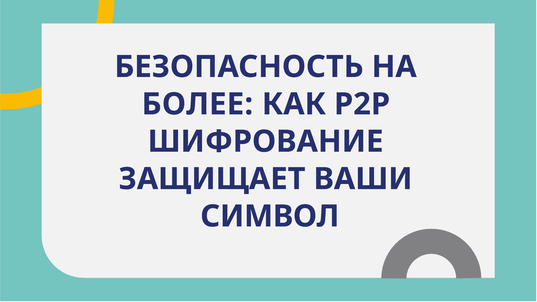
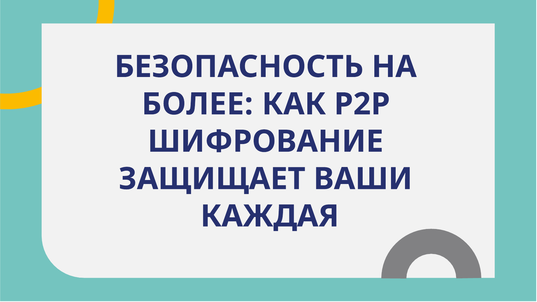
СИМВОЛ: СИМВОЛ -> КАЖДАЯ (270, 217)
